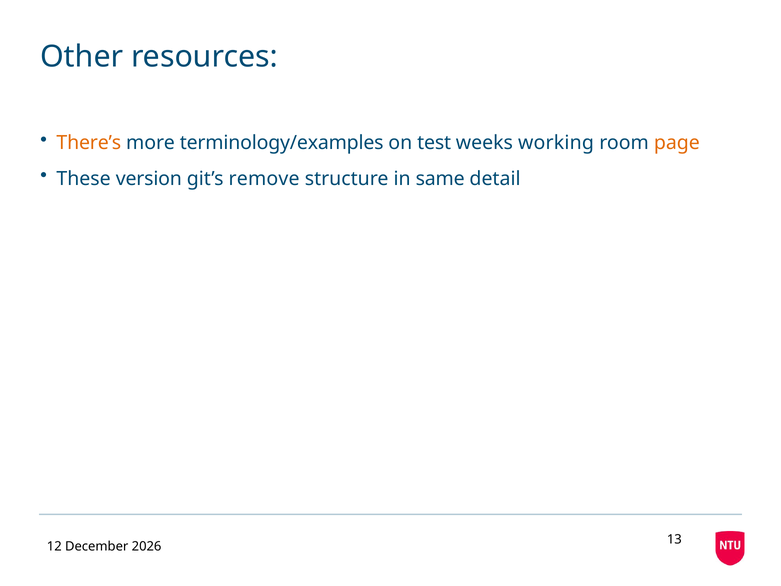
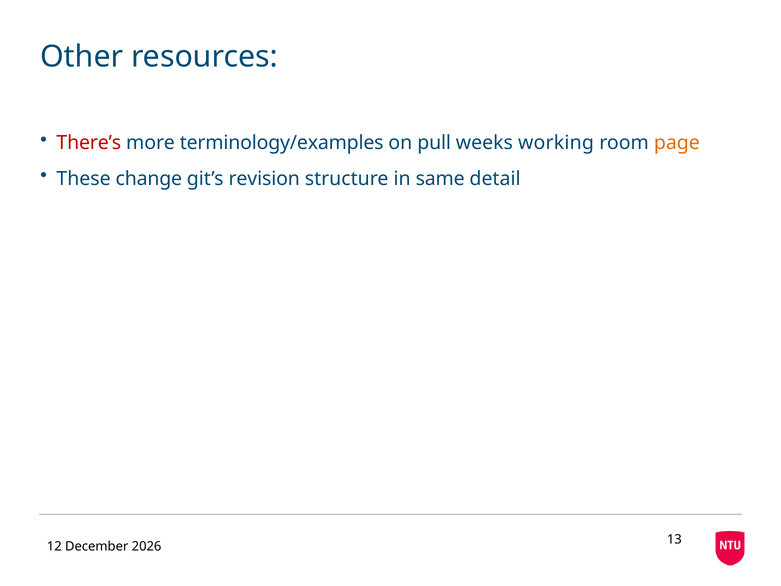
There’s colour: orange -> red (89, 143)
test: test -> pull (434, 143)
version: version -> change (149, 179)
remove: remove -> revision (264, 179)
